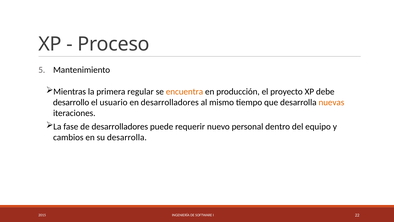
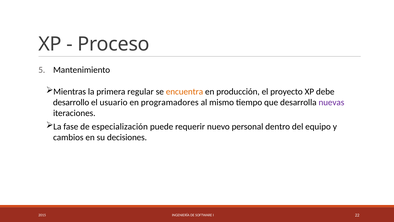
en desarrolladores: desarrolladores -> programadores (170, 102)
nuevas colour: orange -> purple (331, 102)
de desarrolladores: desarrolladores -> especialización (120, 126)
su desarrolla: desarrolla -> decisiones (127, 137)
